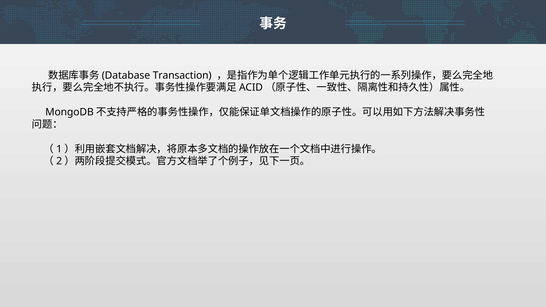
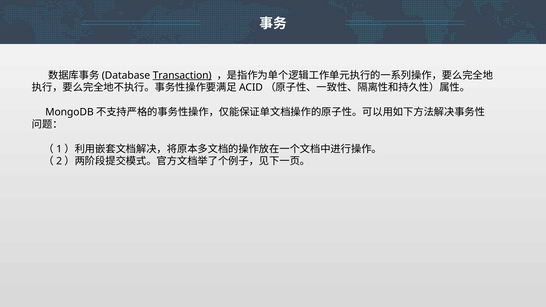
Transaction underline: none -> present (182, 75)
